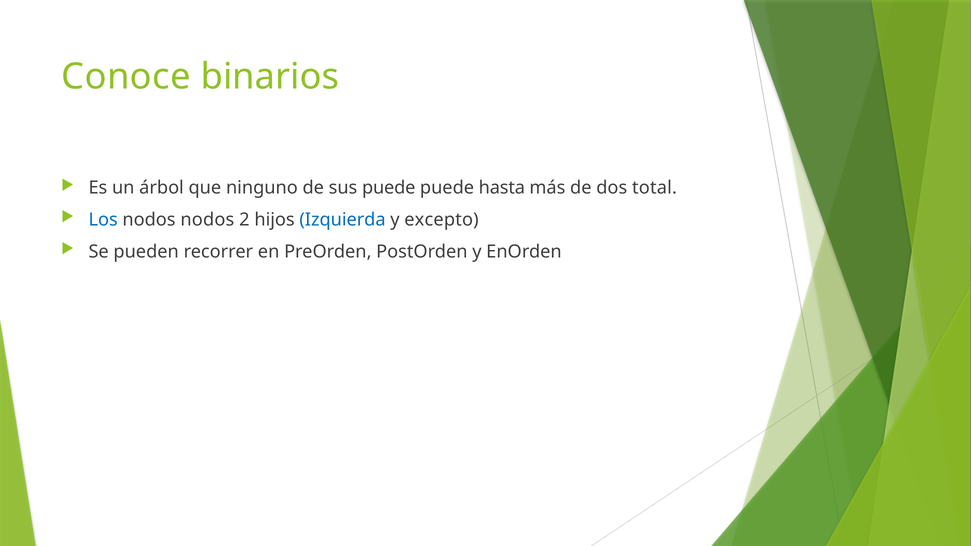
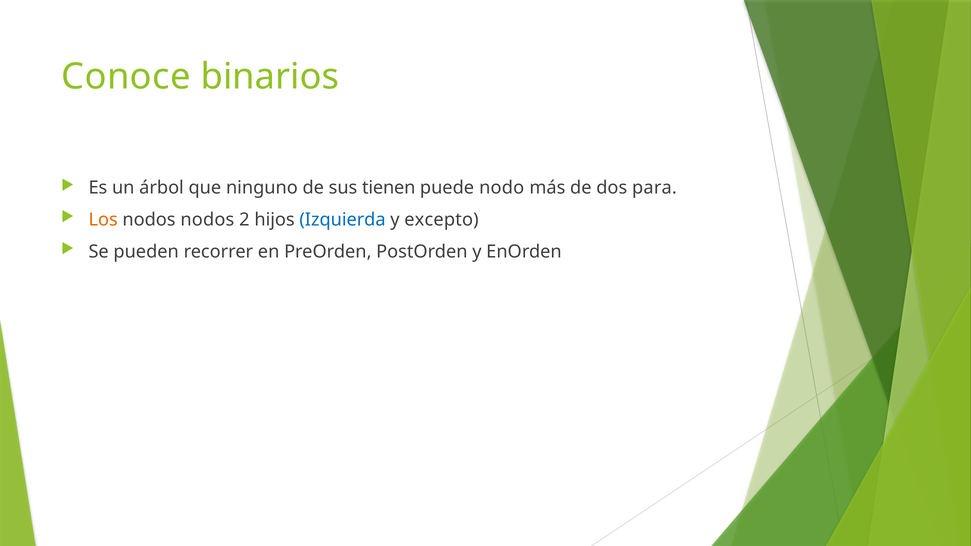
sus puede: puede -> tienen (389, 188)
hasta: hasta -> nodo (502, 188)
total: total -> para (654, 188)
Los colour: blue -> orange (103, 220)
